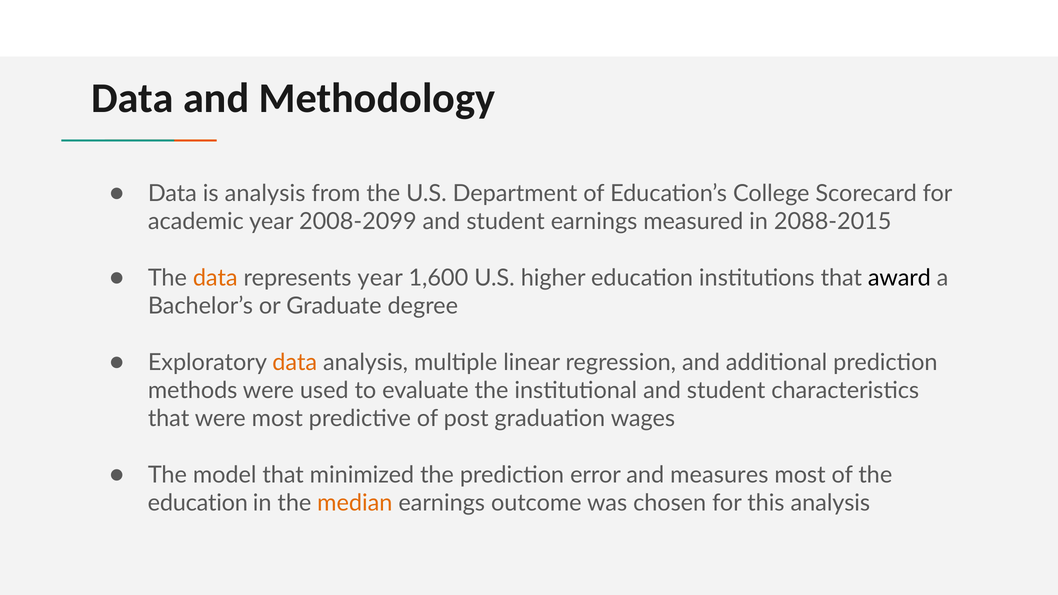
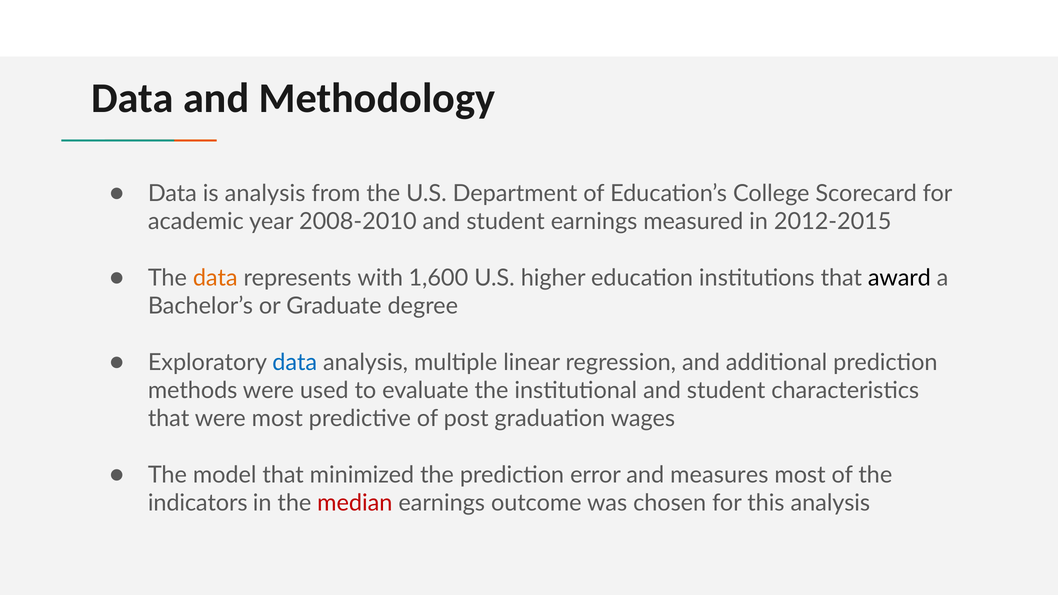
2008-2099: 2008-2099 -> 2008-2010 (358, 222)
2088-2015: 2088-2015 -> 2012-2015 (833, 222)
represents year: year -> with (380, 278)
data colour: orange -> blue (295, 362)
education: education -> indicators (198, 503)
median colour: orange -> red (355, 503)
